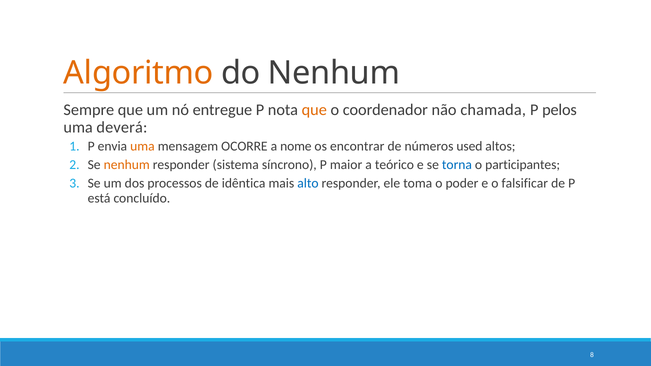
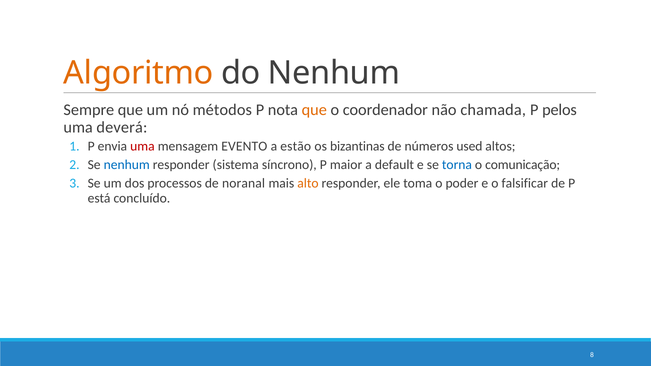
entregue: entregue -> métodos (222, 110)
uma colour: orange -> red (142, 146)
OCORRE: OCORRE -> EVENTO (244, 146)
nome: nome -> estão (296, 146)
encontrar: encontrar -> bizantinas (357, 146)
nenhum colour: orange -> blue (127, 165)
teórico: teórico -> default (394, 165)
participantes: participantes -> comunicação (523, 165)
idêntica: idêntica -> noranal (244, 184)
alto colour: blue -> orange (308, 184)
